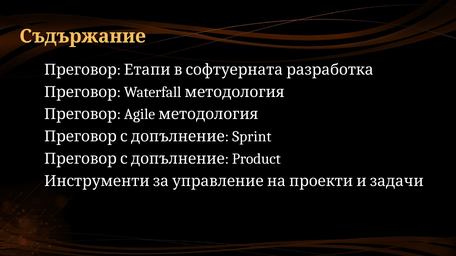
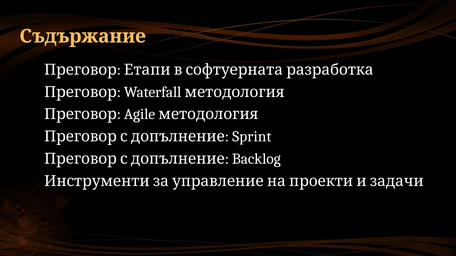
Product: Product -> Backlog (256, 159)
